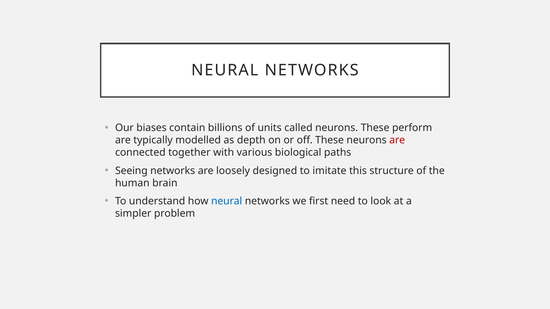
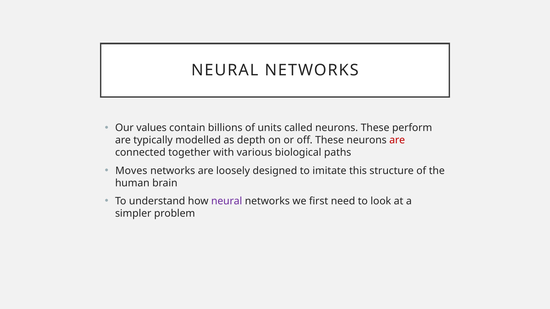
biases: biases -> values (152, 128)
Seeing: Seeing -> Moves (131, 171)
neural colour: blue -> purple (227, 201)
